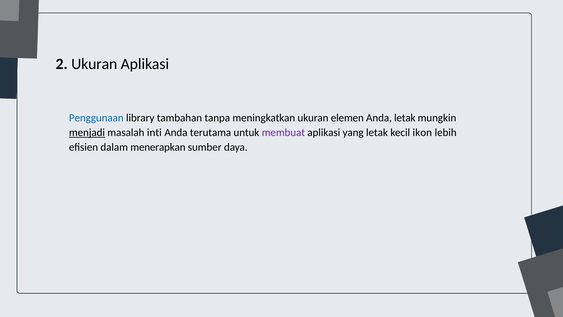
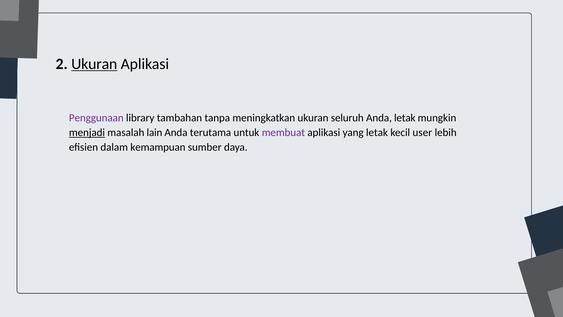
Ukuran underline: none -> present (94, 64)
Penggunaan colour: blue -> purple (96, 118)
elemen: elemen -> seluruh (347, 118)
inti: inti -> lain (154, 132)
ikon: ikon -> user (422, 132)
menerapkan: menerapkan -> kemampuan (158, 147)
